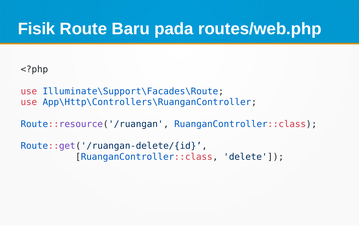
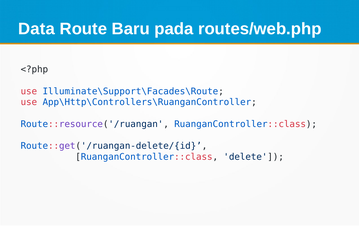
Fisik: Fisik -> Data (36, 29)
